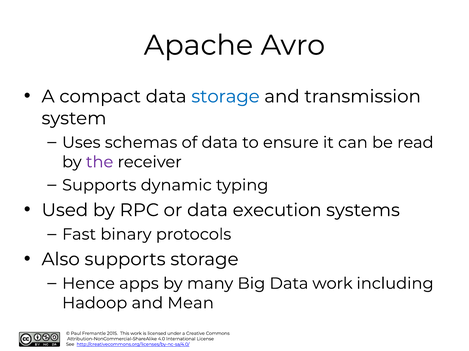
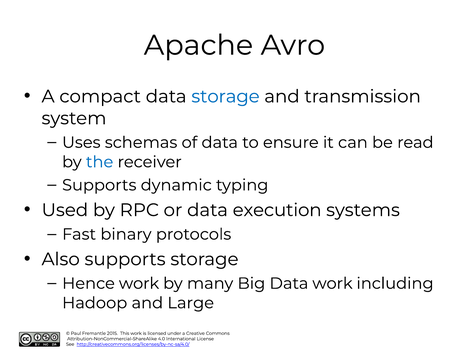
the colour: purple -> blue (100, 162)
Hence apps: apps -> work (139, 284)
Mean: Mean -> Large (191, 304)
